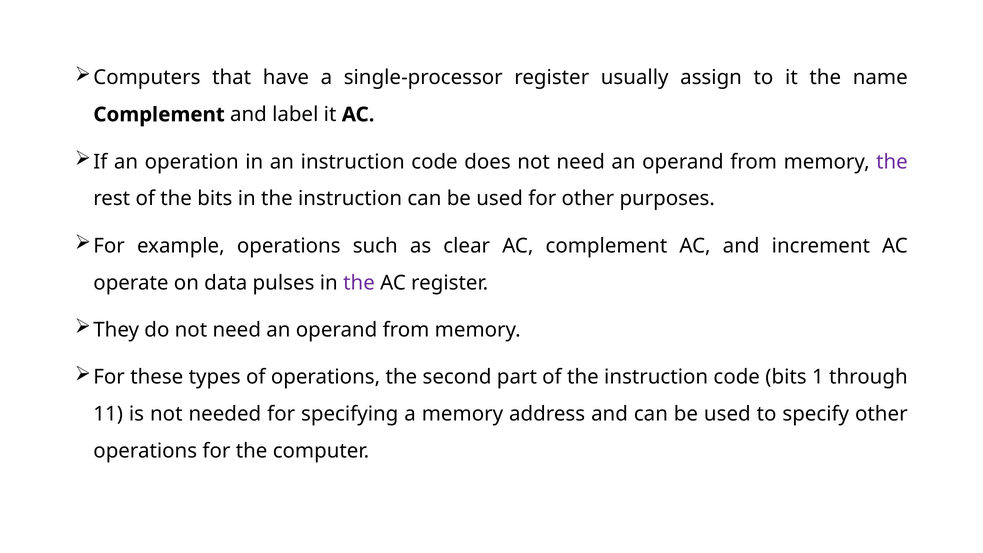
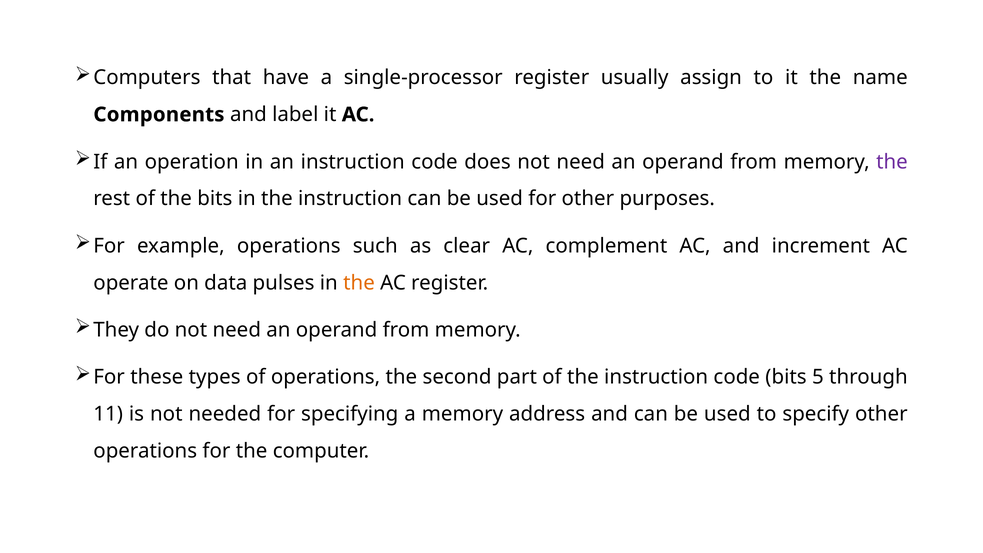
Complement: Complement -> Components (159, 115)
the colour: purple -> orange (359, 283)
1: 1 -> 5 (818, 377)
